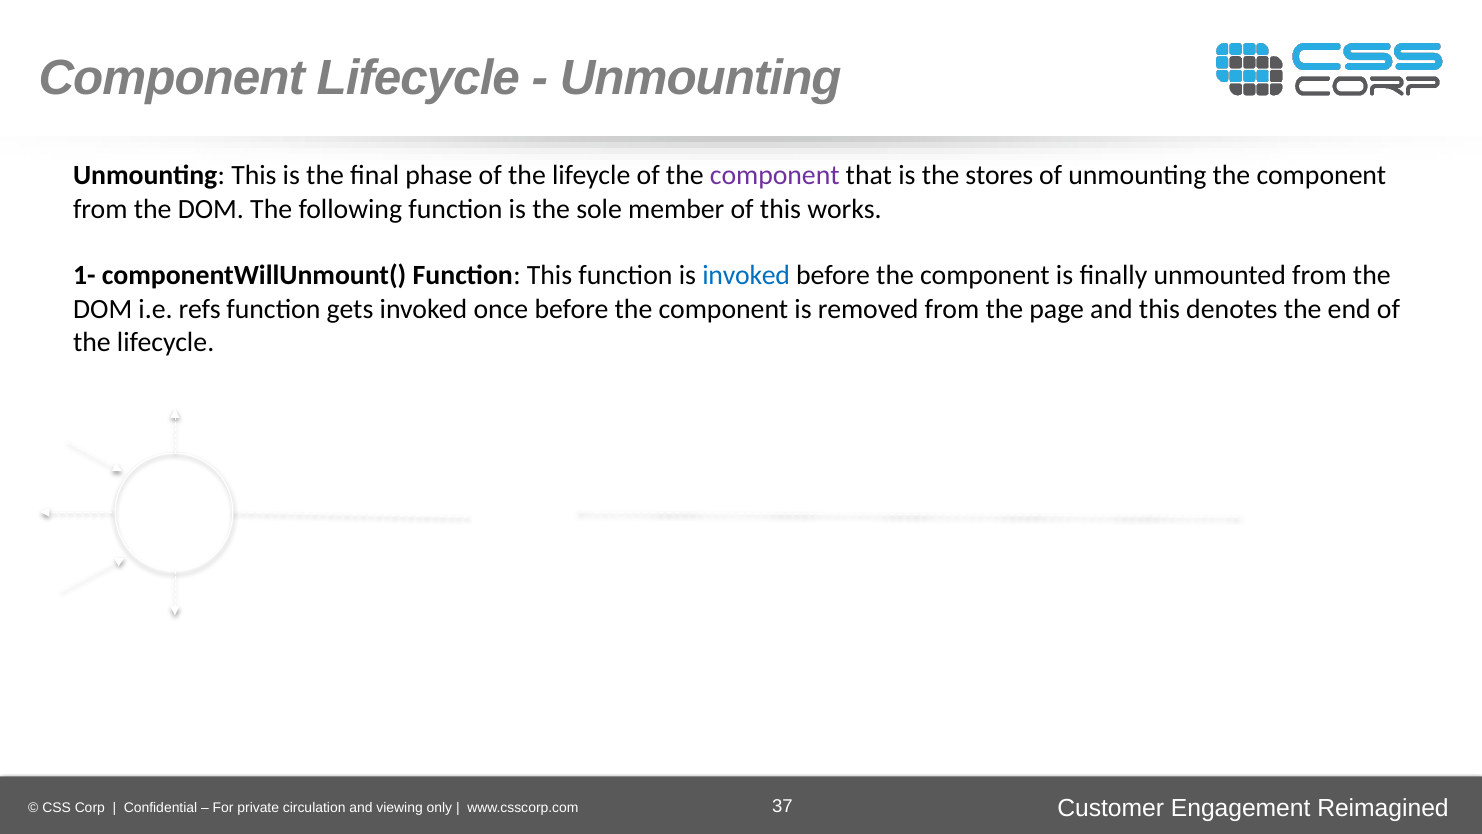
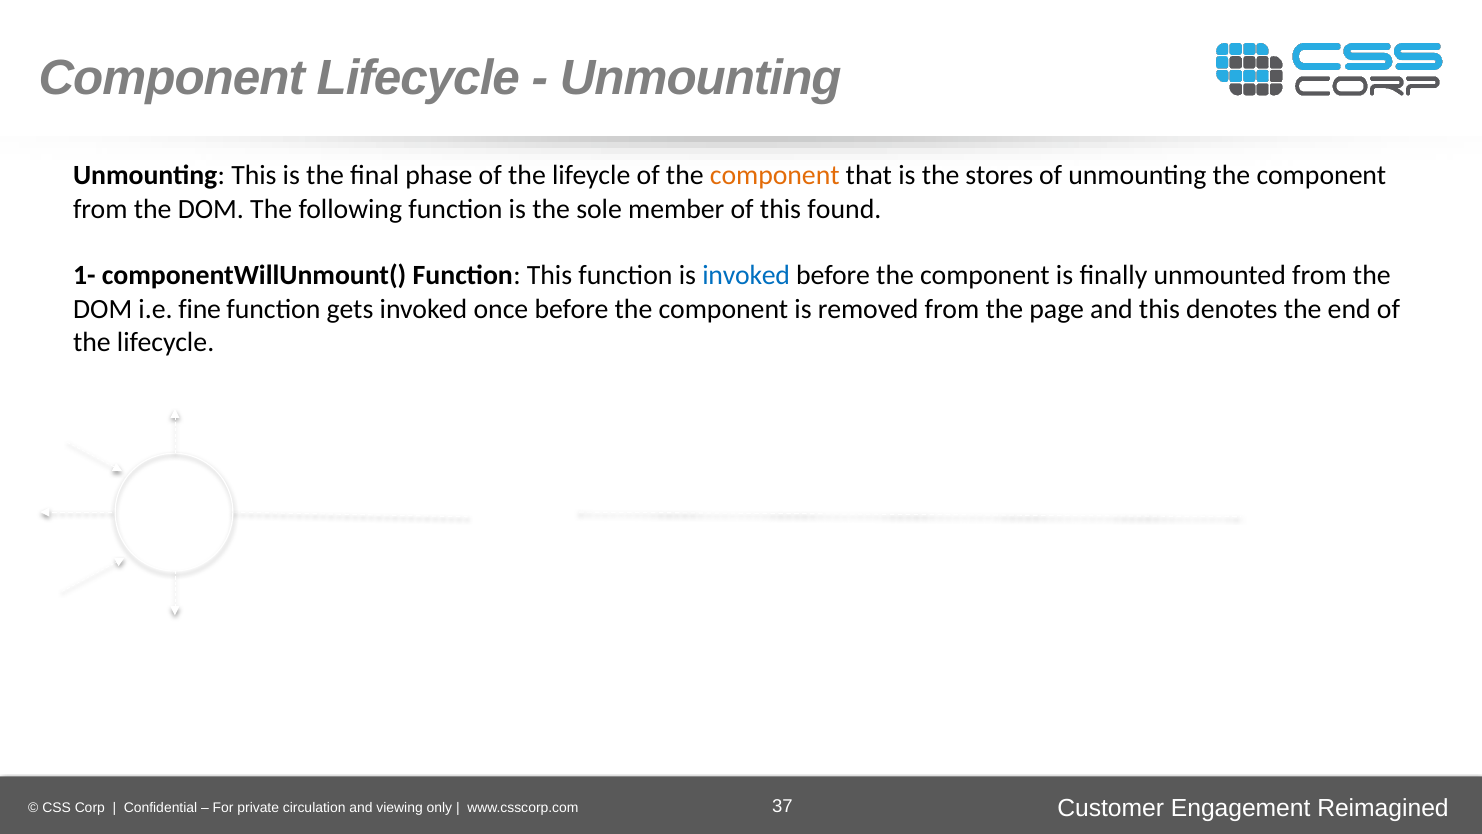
component colour: purple -> orange (775, 175)
works: works -> found (844, 209)
refs: refs -> fine (200, 309)
